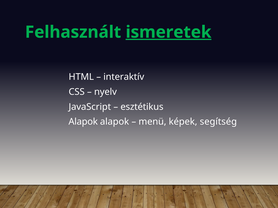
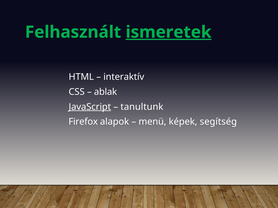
nyelv: nyelv -> ablak (105, 92)
JavaScript underline: none -> present (90, 107)
esztétikus: esztétikus -> tanultunk (142, 107)
Alapok: Alapok -> Firefox (83, 122)
